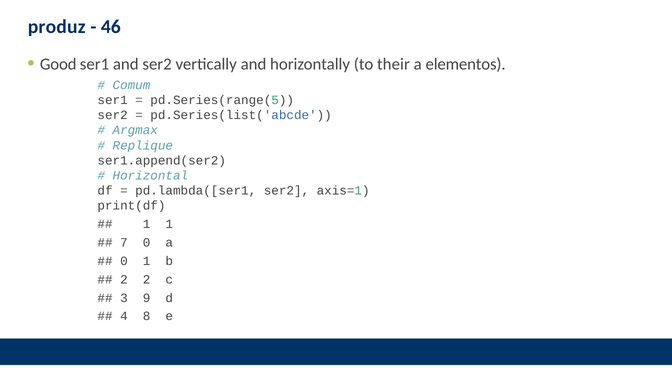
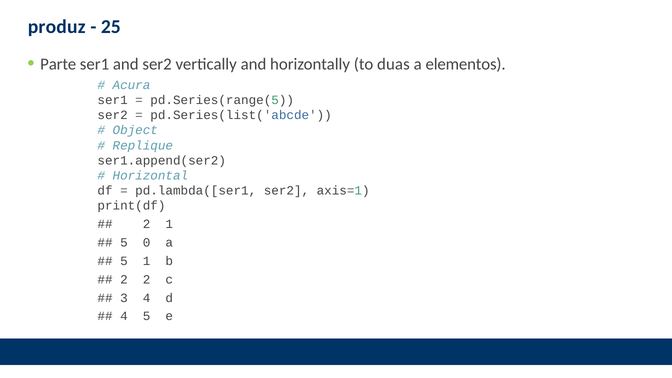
46: 46 -> 25 (111, 27)
Good: Good -> Parte (58, 64)
their: their -> duas (393, 64)
Comum: Comum -> Acura (131, 85)
Argmax: Argmax -> Object (135, 130)
1: 1 -> 2 (147, 224)
7: 7 -> 5 (124, 243)
0: 0 -> 5 (124, 261)
3 9: 9 -> 4 (147, 298)
4 8: 8 -> 5 (147, 316)
